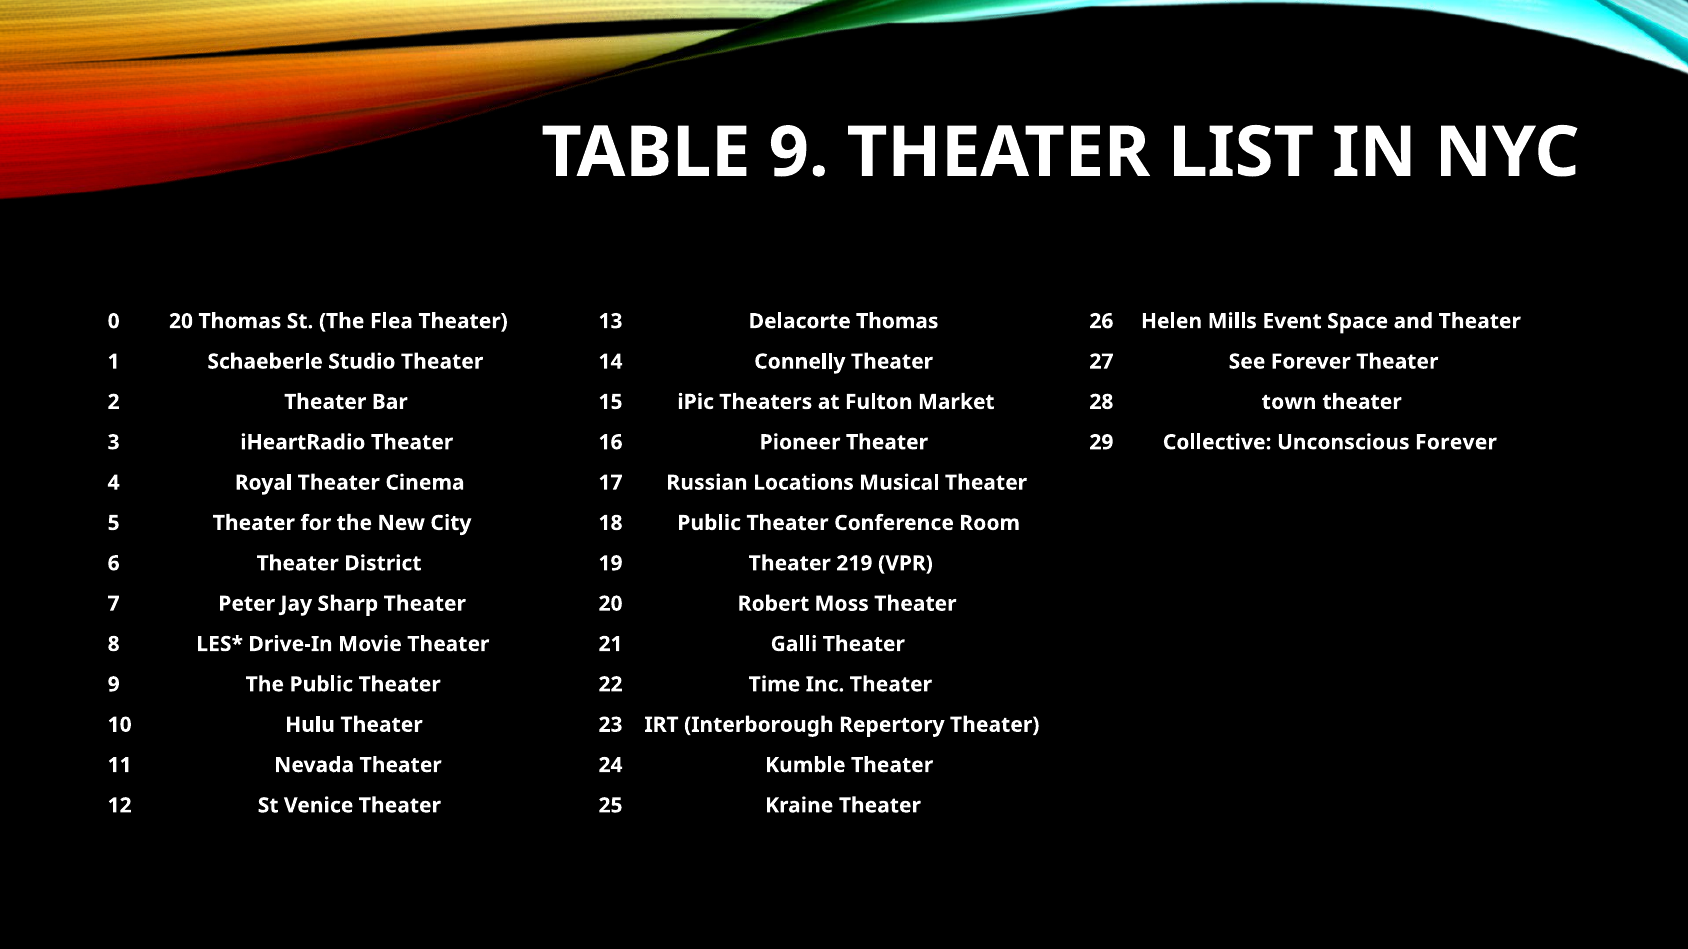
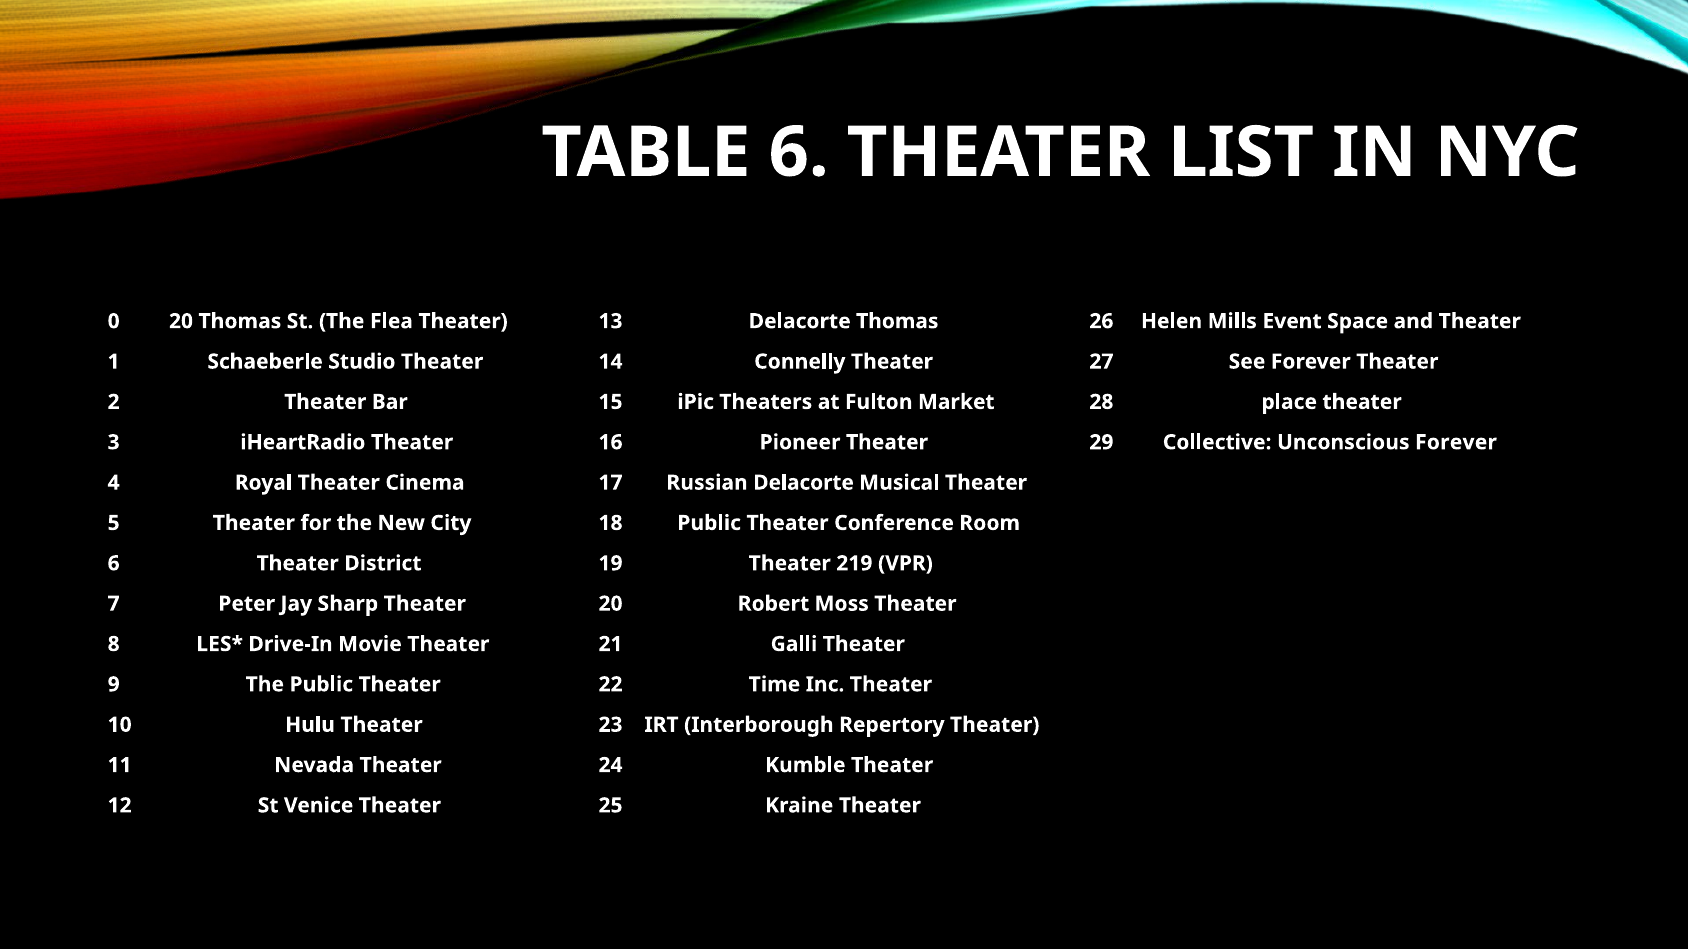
TABLE 9: 9 -> 6 (799, 153)
town: town -> place (1289, 402)
Russian Locations: Locations -> Delacorte (804, 483)
